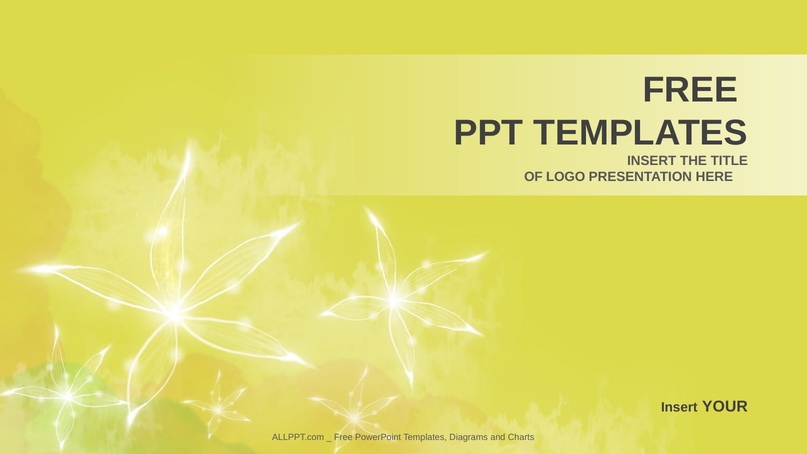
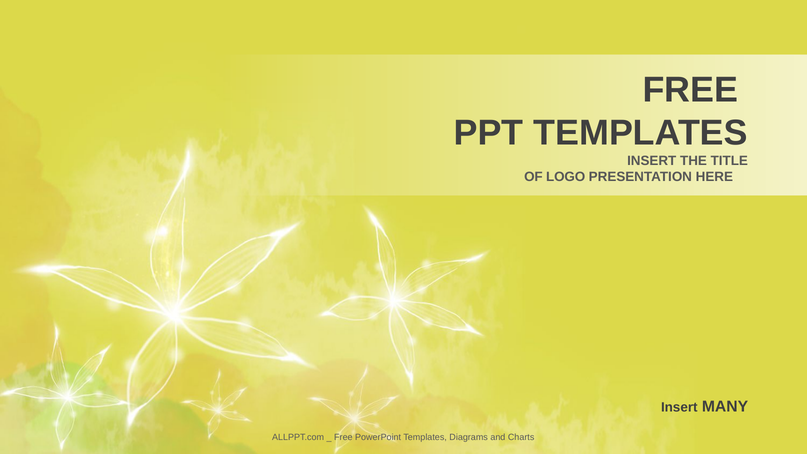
YOUR: YOUR -> MANY (725, 407)
